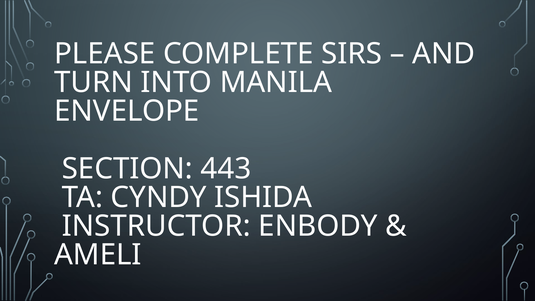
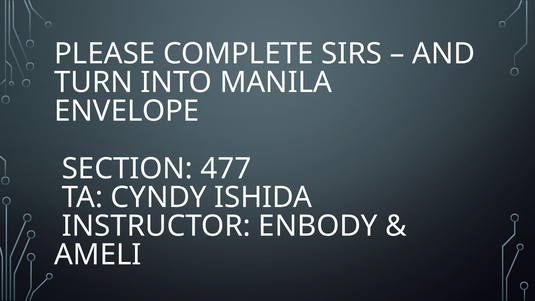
443: 443 -> 477 (226, 169)
